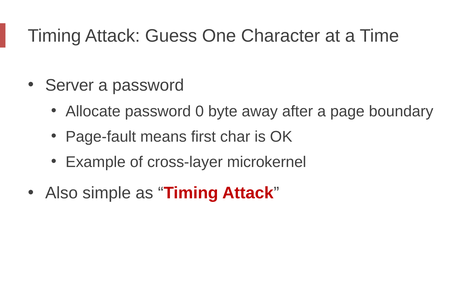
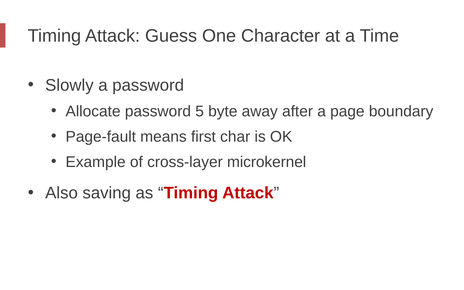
Server: Server -> Slowly (69, 85)
0: 0 -> 5 (200, 111)
simple: simple -> saving (107, 193)
